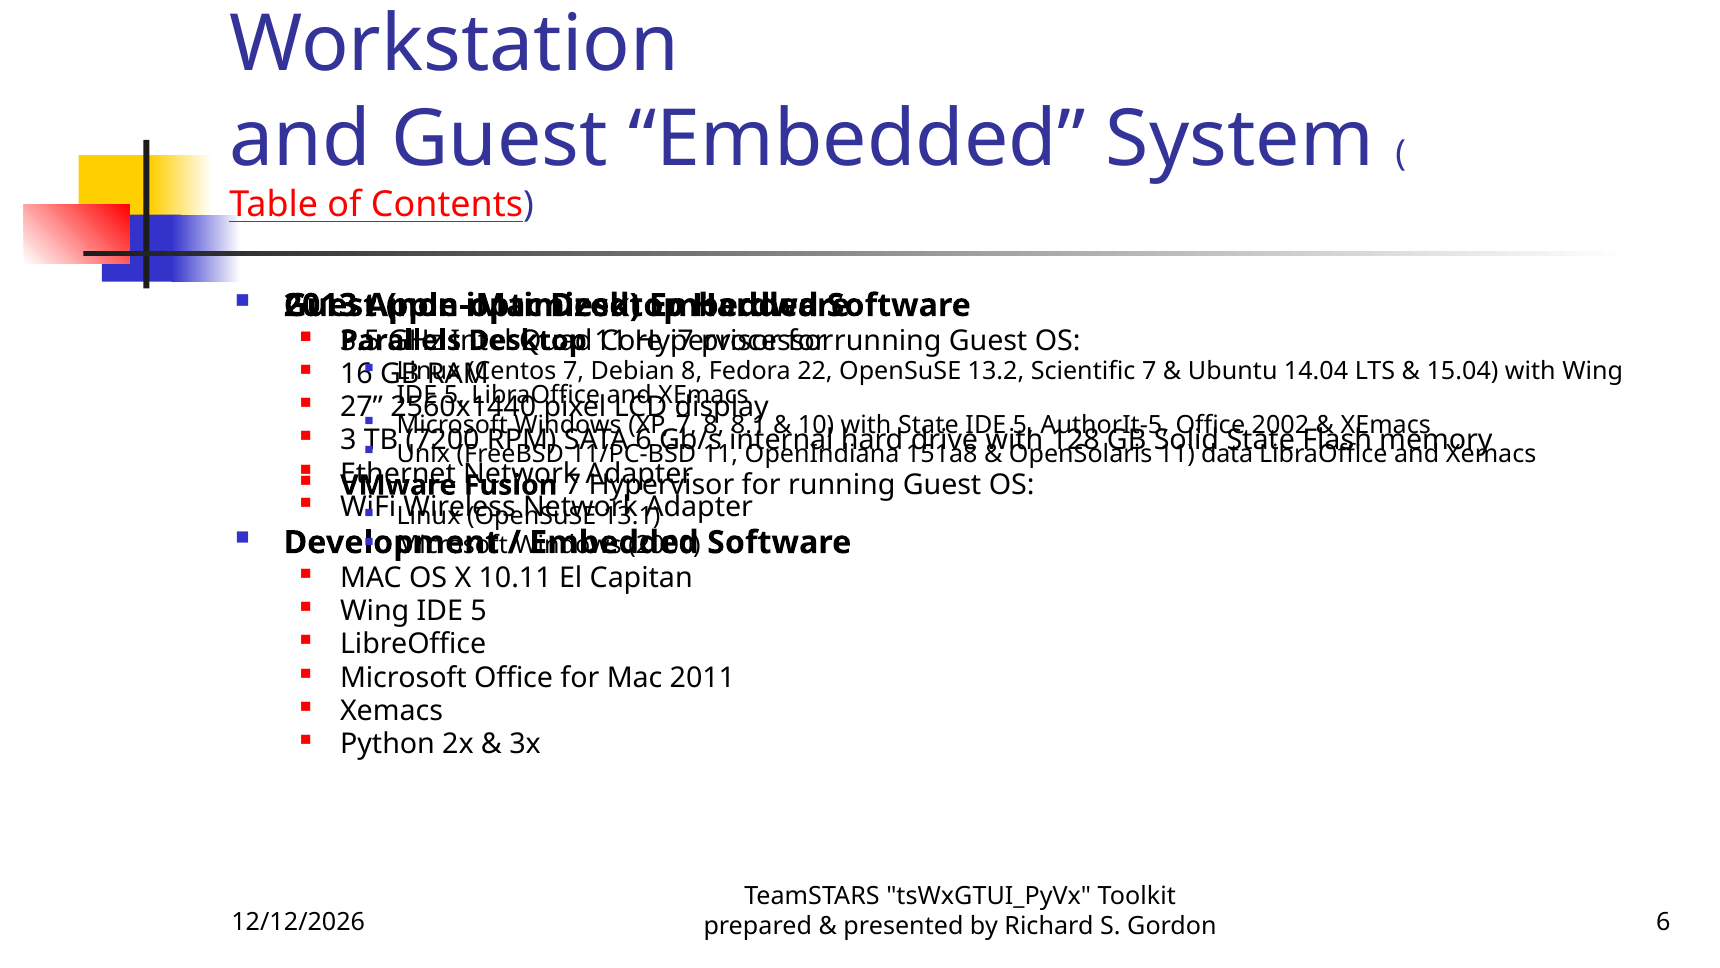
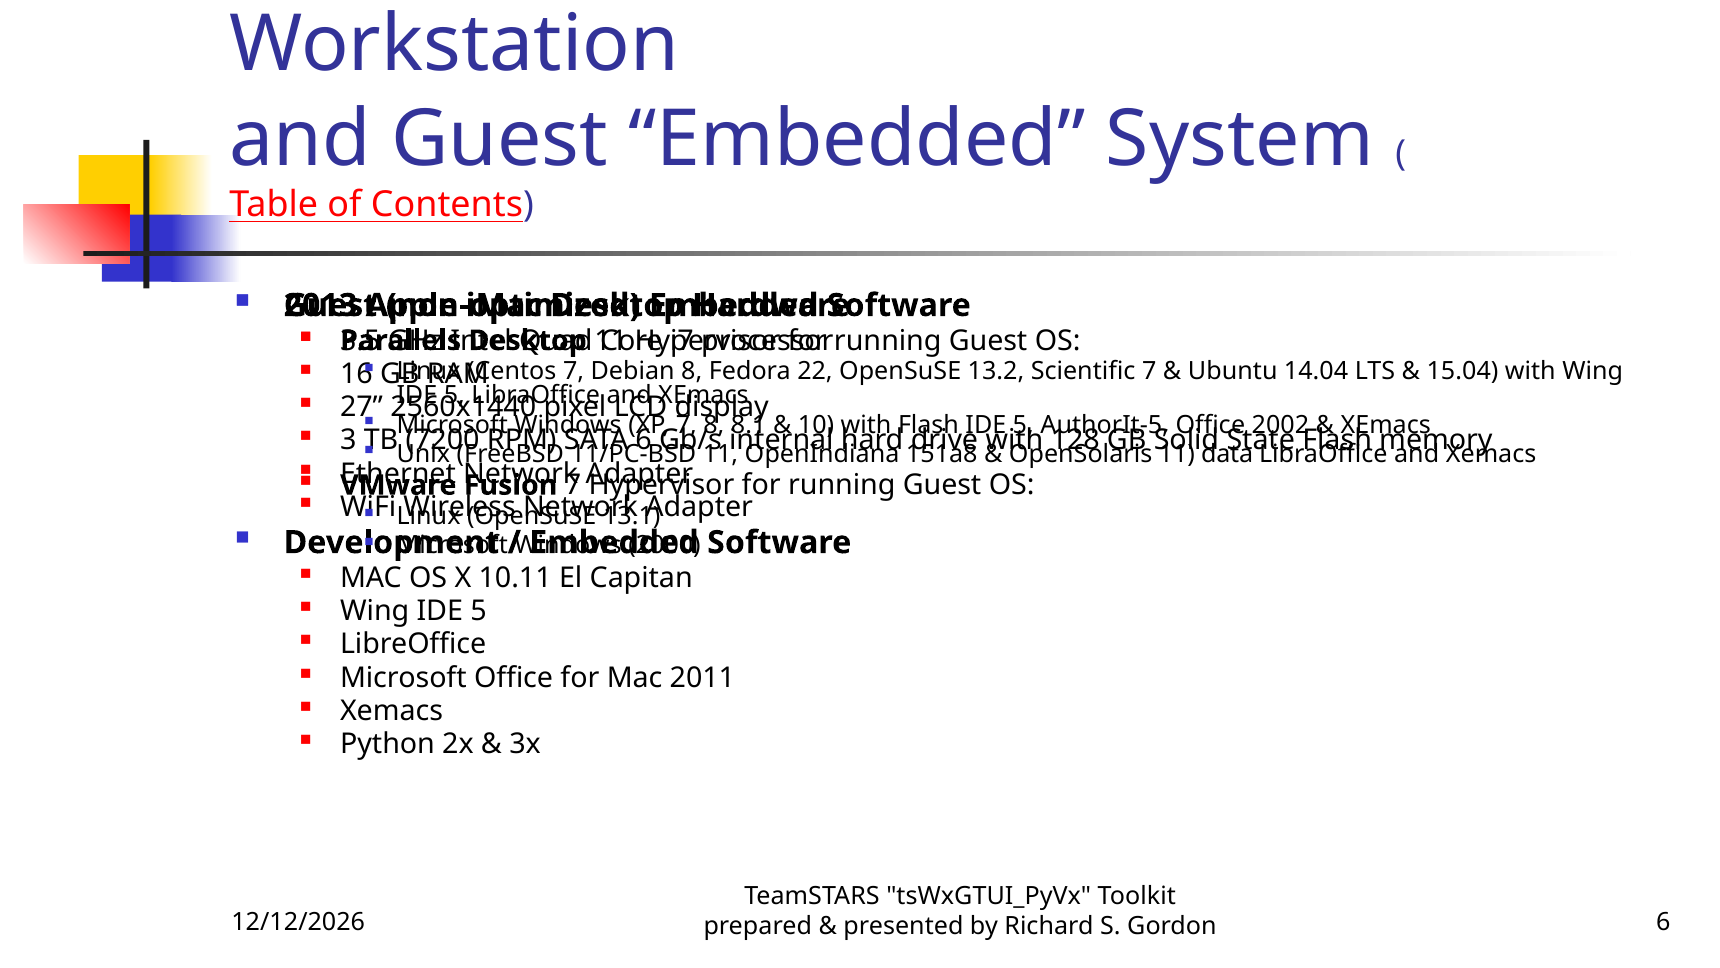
State: State -> Flash (928, 425)
